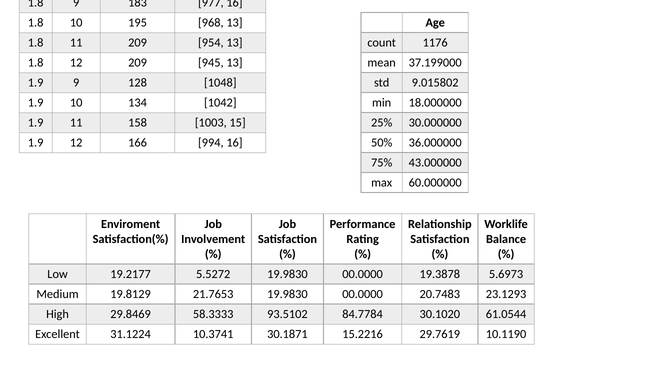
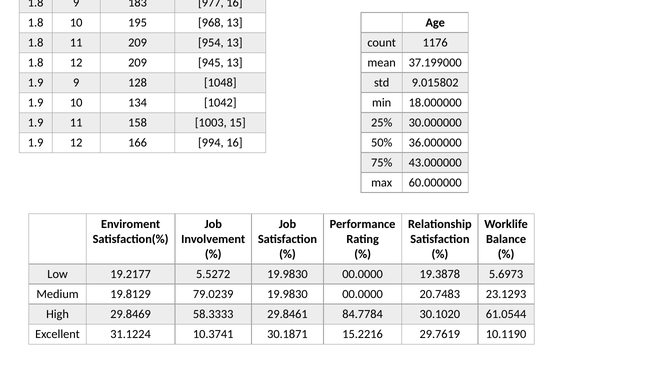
21.7653: 21.7653 -> 79.0239 (213, 294)
93.5102: 93.5102 -> 29.8461 (287, 314)
